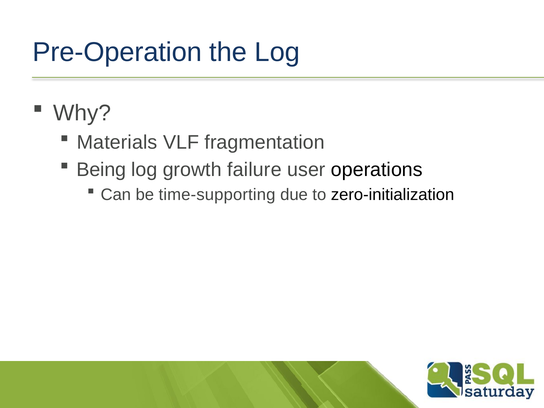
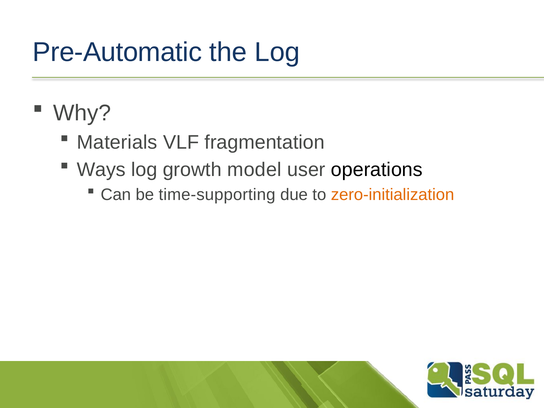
Pre-Operation: Pre-Operation -> Pre-Automatic (117, 52)
Being: Being -> Ways (101, 170)
failure: failure -> model (254, 170)
zero-initialization colour: black -> orange (393, 195)
